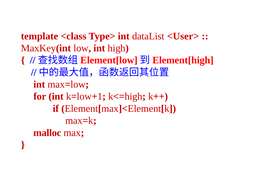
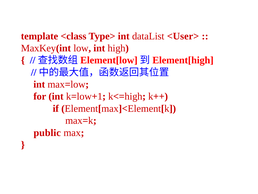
malloc: malloc -> public (47, 132)
